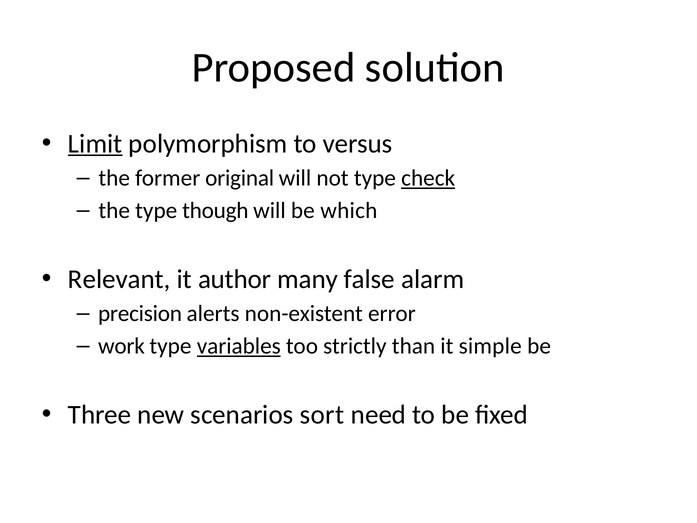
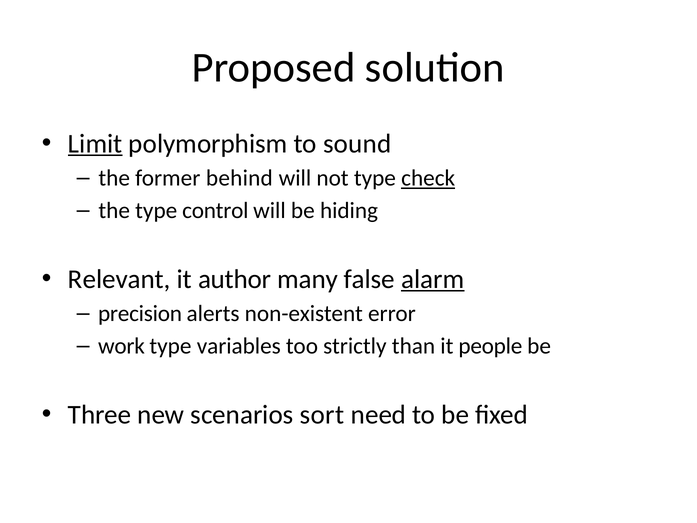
versus: versus -> sound (357, 144)
original: original -> behind (239, 178)
though: though -> control (215, 211)
which: which -> hiding (349, 211)
alarm underline: none -> present (433, 279)
variables underline: present -> none (239, 346)
simple: simple -> people (490, 346)
